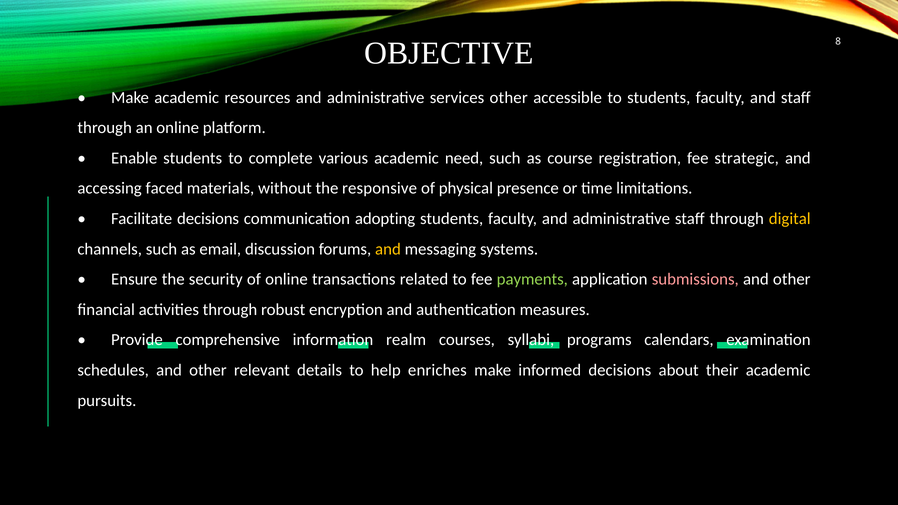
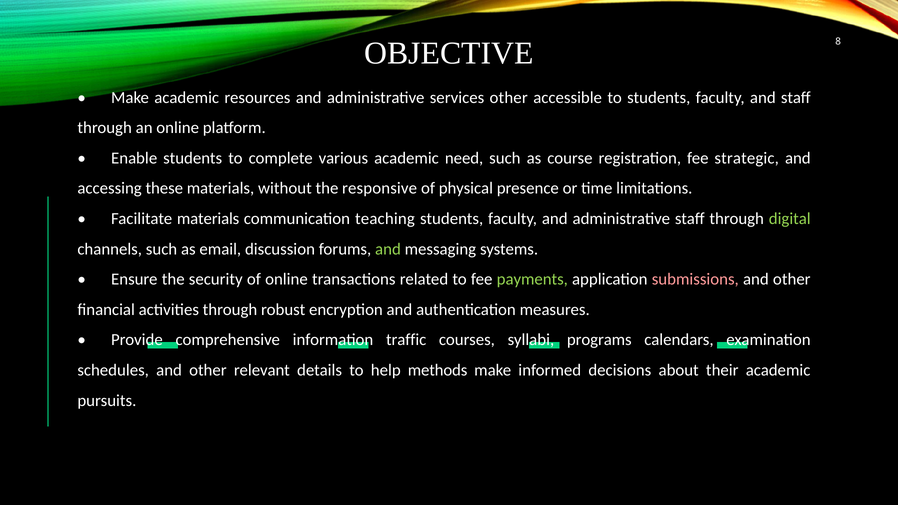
faced: faced -> these (164, 188)
Facilitate decisions: decisions -> materials (208, 219)
adopting: adopting -> teaching (385, 219)
digital colour: yellow -> light green (790, 219)
and colour: yellow -> light green (388, 249)
realm: realm -> traffic (406, 340)
enriches: enriches -> methods (438, 370)
